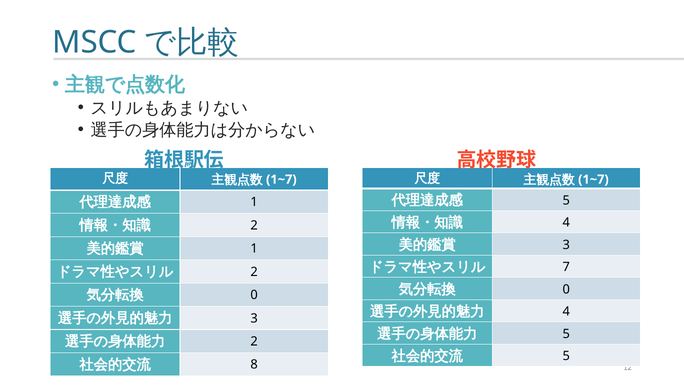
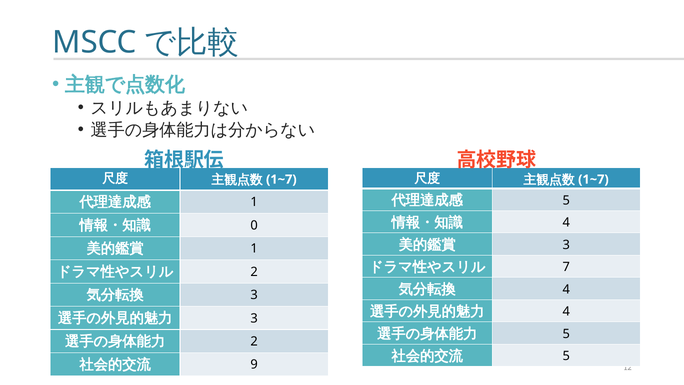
2: 2 -> 0 (254, 225)
0: 0 -> 4 (566, 289)
0: 0 -> 3 (254, 295)
8: 8 -> 9 (254, 365)
